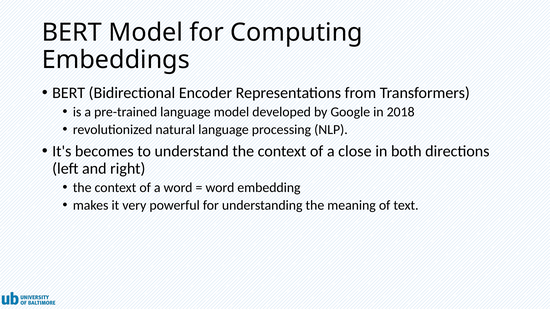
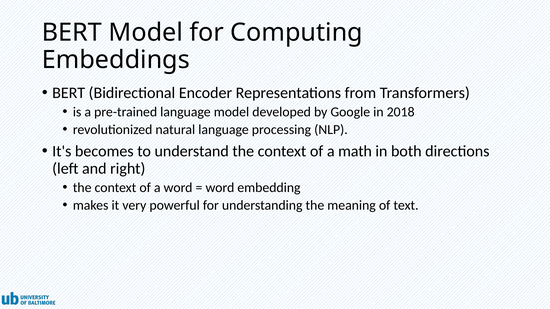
close: close -> math (355, 151)
